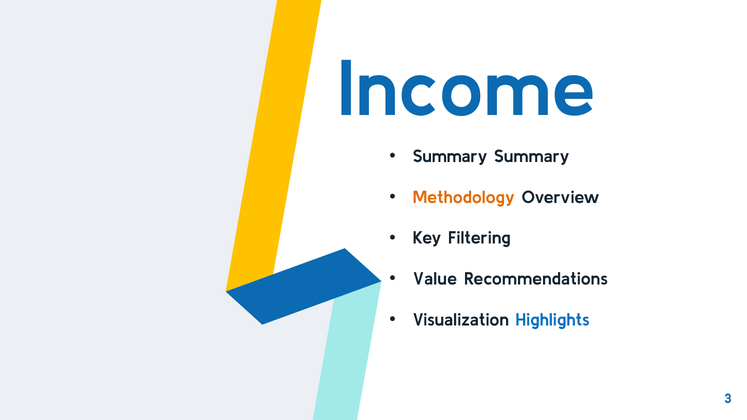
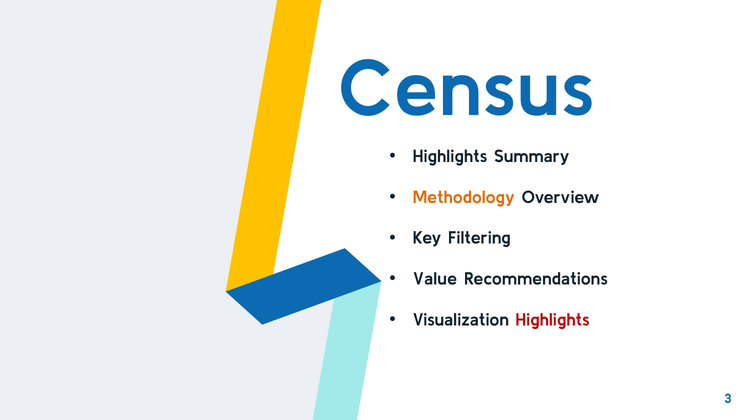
Income: Income -> Census (467, 90)
Summary: Summary -> Highlights (450, 156)
Highlights colour: blue -> red (553, 320)
